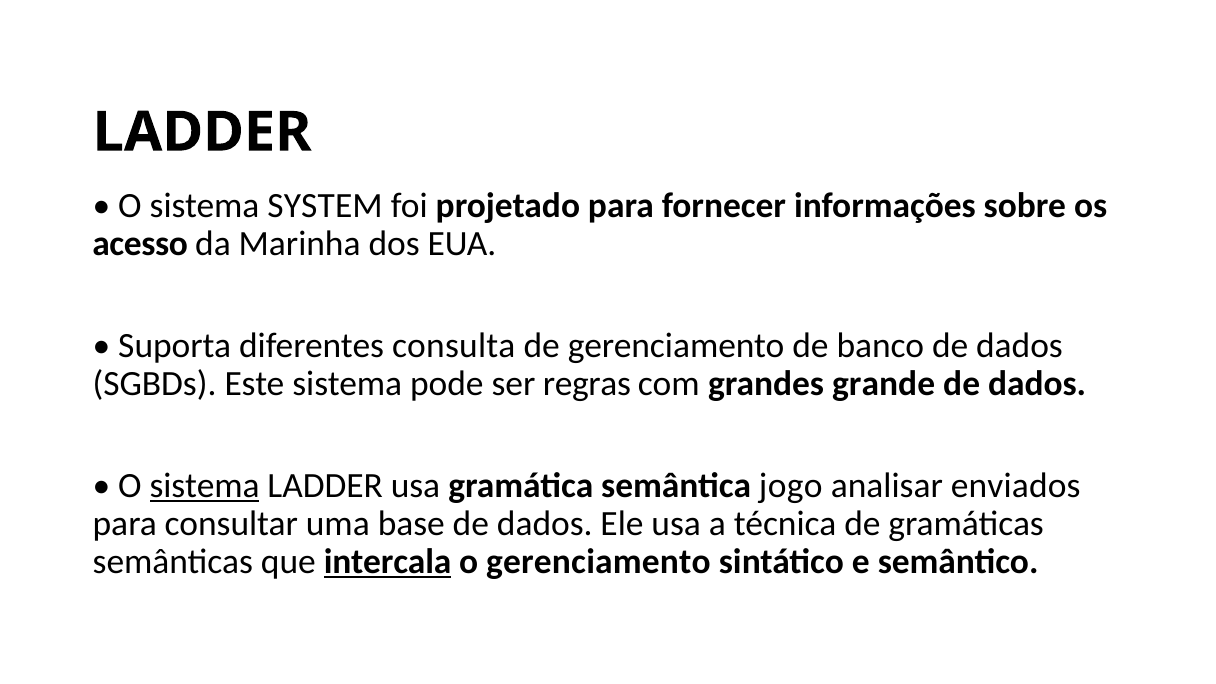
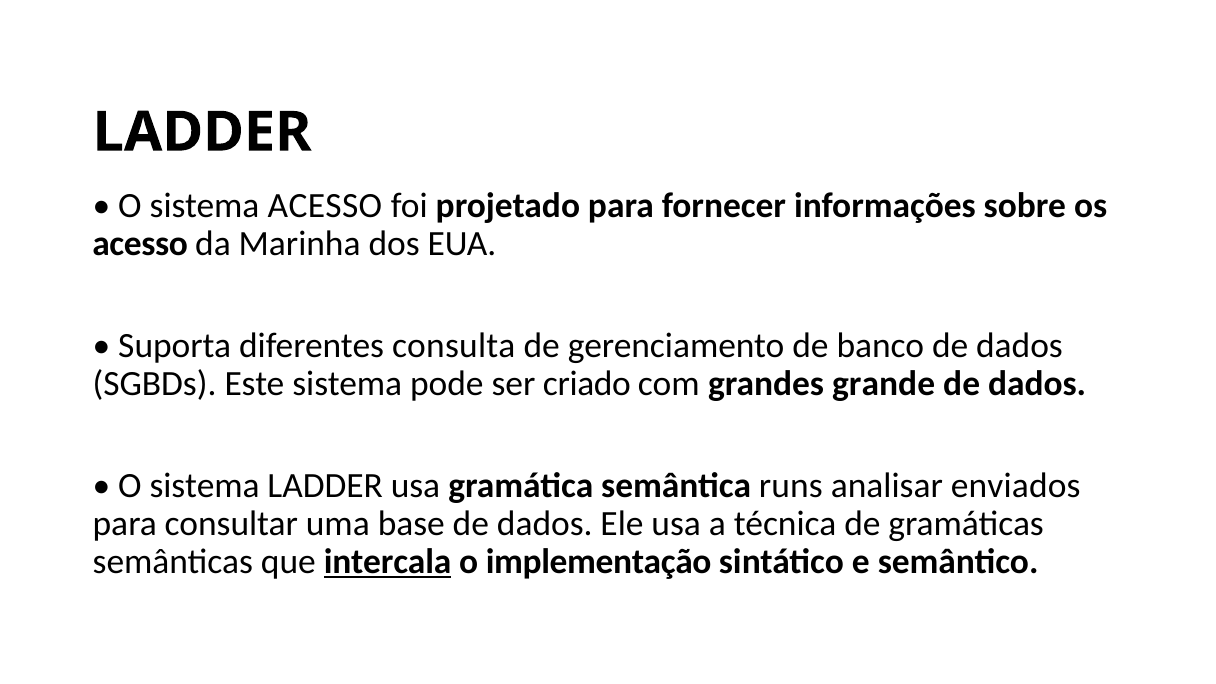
sistema SYSTEM: SYSTEM -> ACESSO (325, 206)
regras: regras -> criado (587, 384)
sistema underline: present -> none (205, 486)
jogo: jogo -> runs (791, 486)
o gerenciamento: gerenciamento -> implementação (599, 562)
